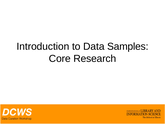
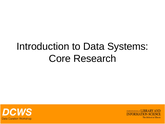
Samples: Samples -> Systems (128, 46)
